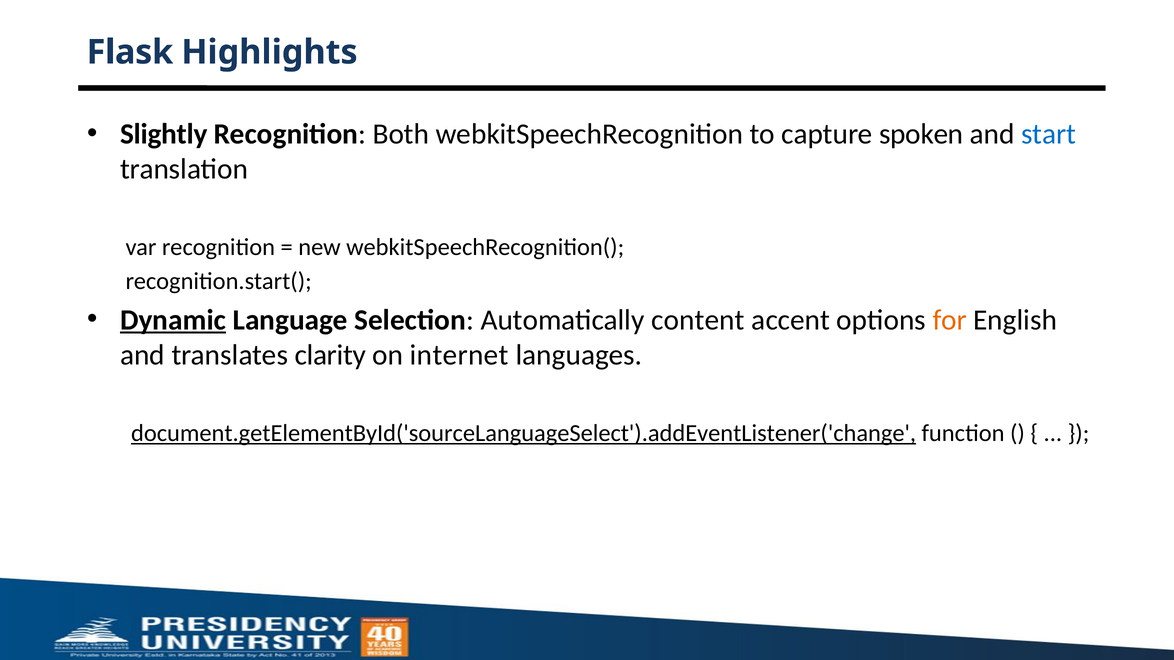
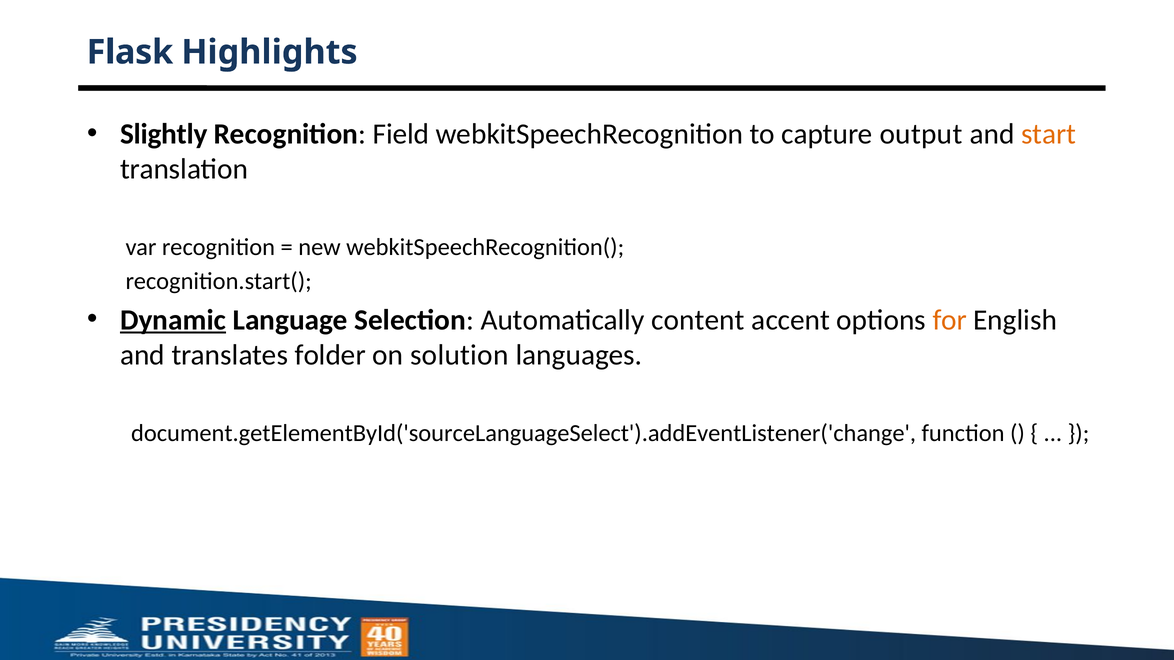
Both: Both -> Field (401, 134)
spoken: spoken -> output (921, 134)
start colour: blue -> orange (1049, 134)
clarity: clarity -> folder (330, 355)
internet: internet -> solution (459, 355)
document.getElementById('sourceLanguageSelect').addEventListener('change underline: present -> none (524, 433)
